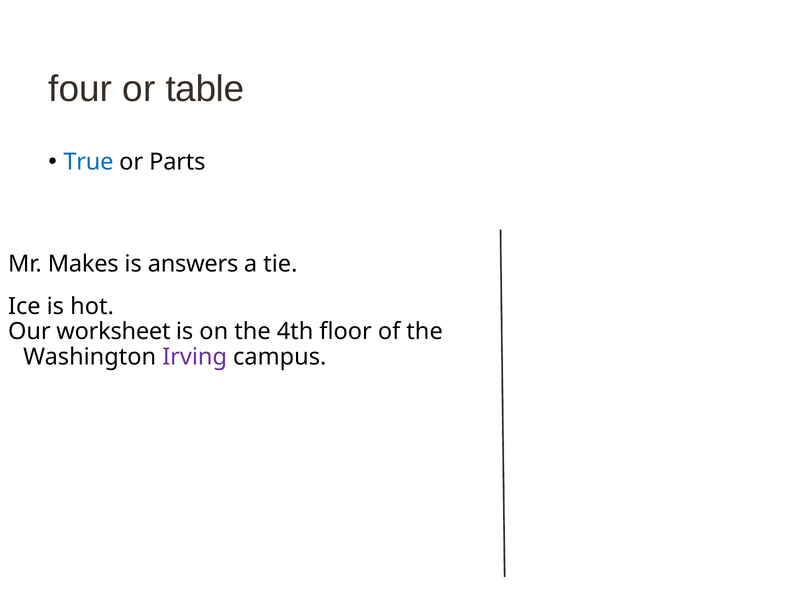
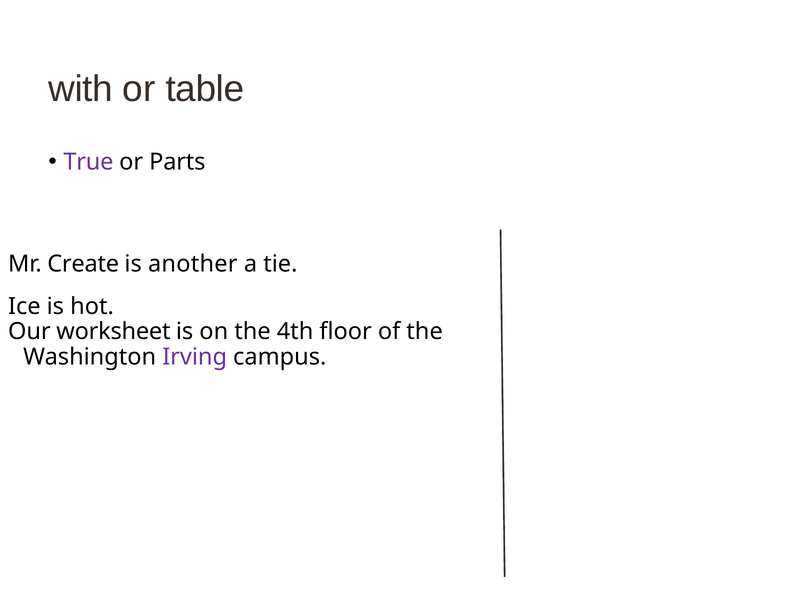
four: four -> with (81, 89)
True colour: blue -> purple (88, 162)
Makes: Makes -> Create (83, 264)
answers: answers -> another (193, 264)
